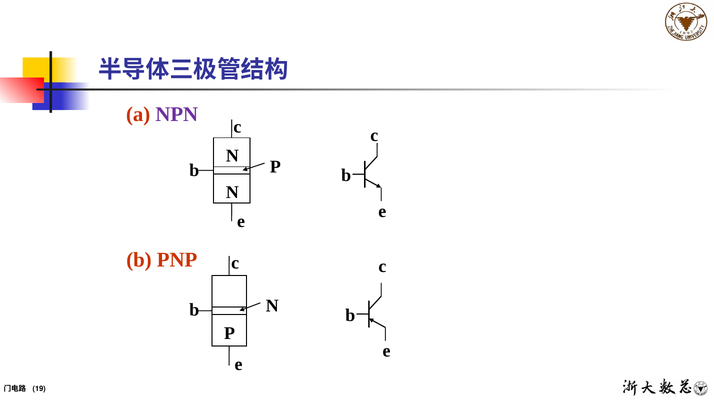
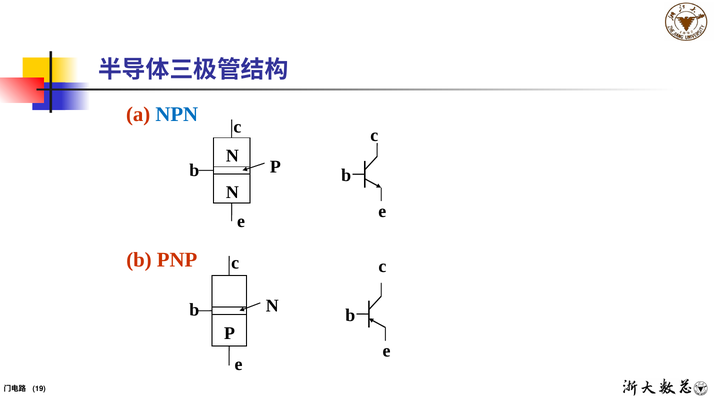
NPN colour: purple -> blue (177, 114)
